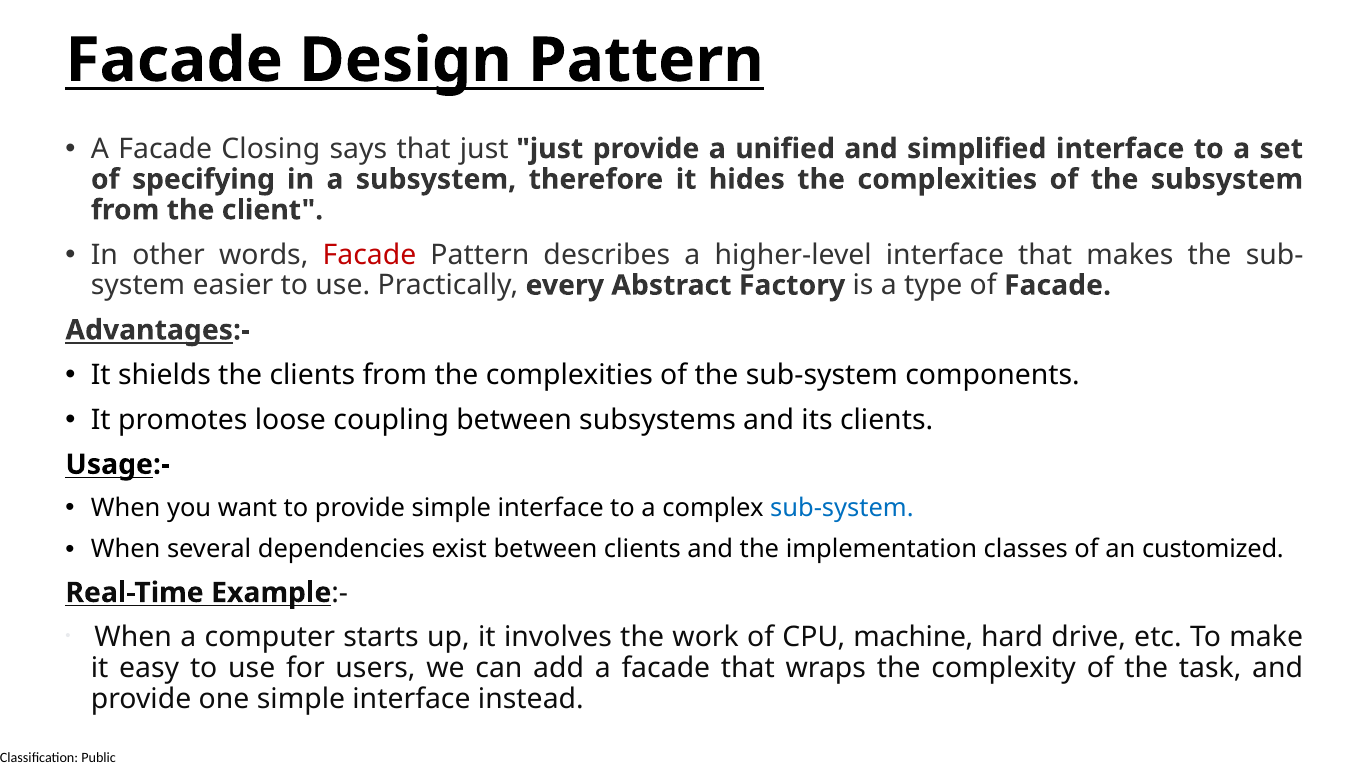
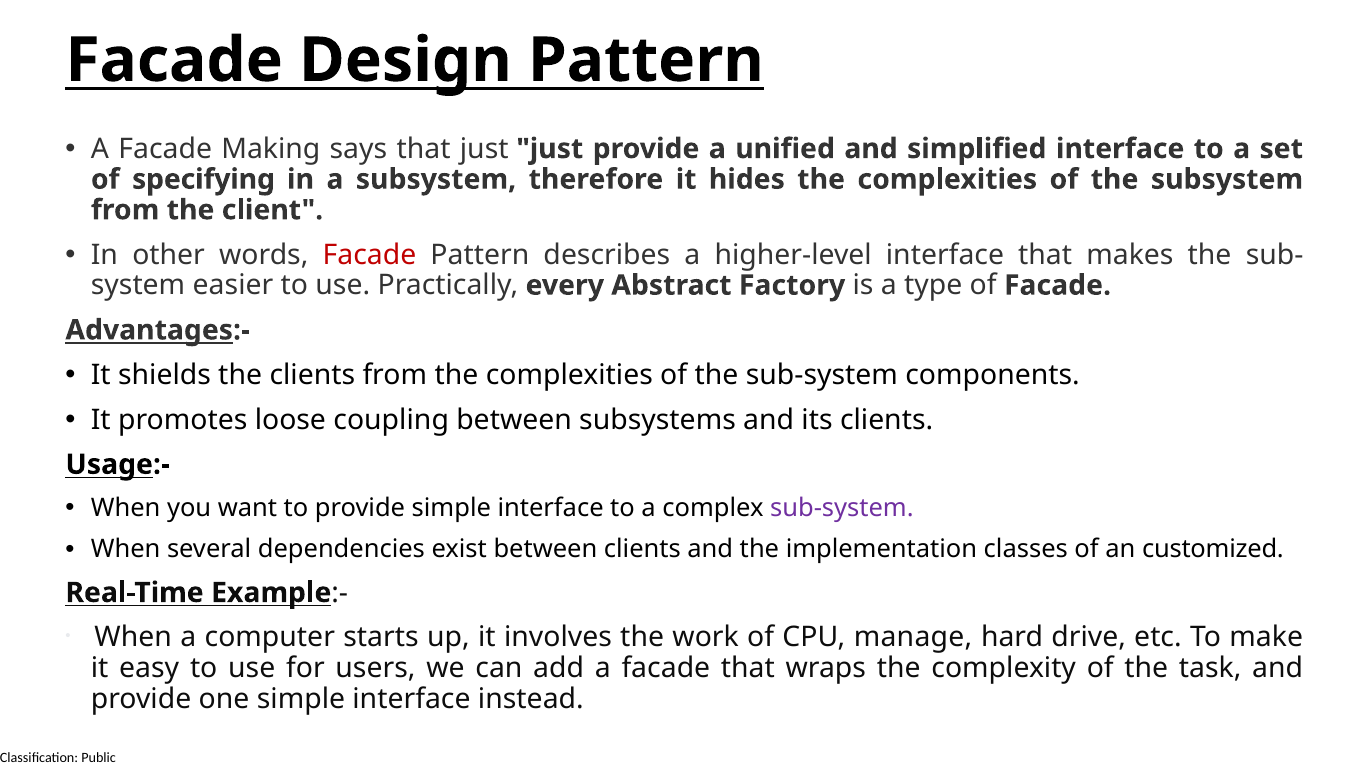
Closing: Closing -> Making (271, 149)
sub-system colour: blue -> purple (842, 508)
machine: machine -> manage (913, 637)
